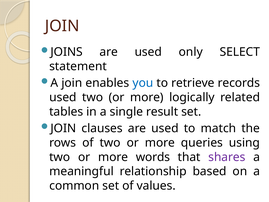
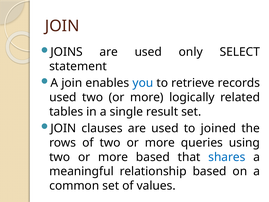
match: match -> joined (218, 128)
more words: words -> based (153, 157)
shares colour: purple -> blue (227, 157)
